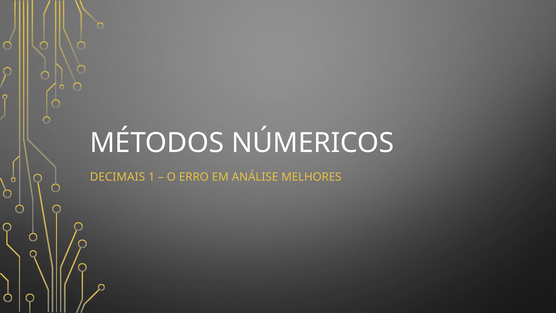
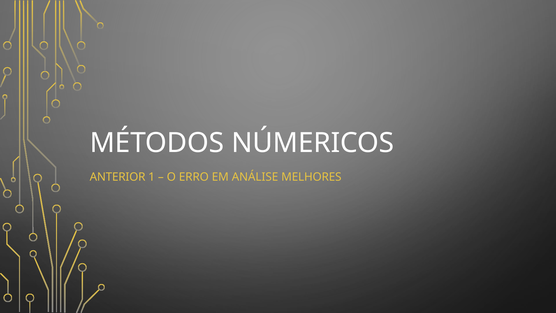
DECIMAIS: DECIMAIS -> ANTERIOR (118, 177)
